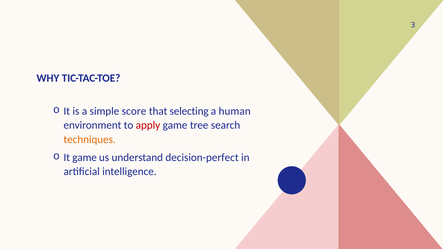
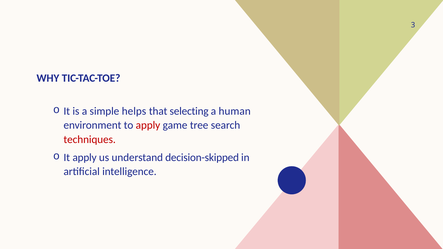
score: score -> helps (134, 111)
techniques colour: orange -> red (90, 140)
It game: game -> apply (85, 157)
decision-perfect: decision-perfect -> decision-skipped (202, 157)
